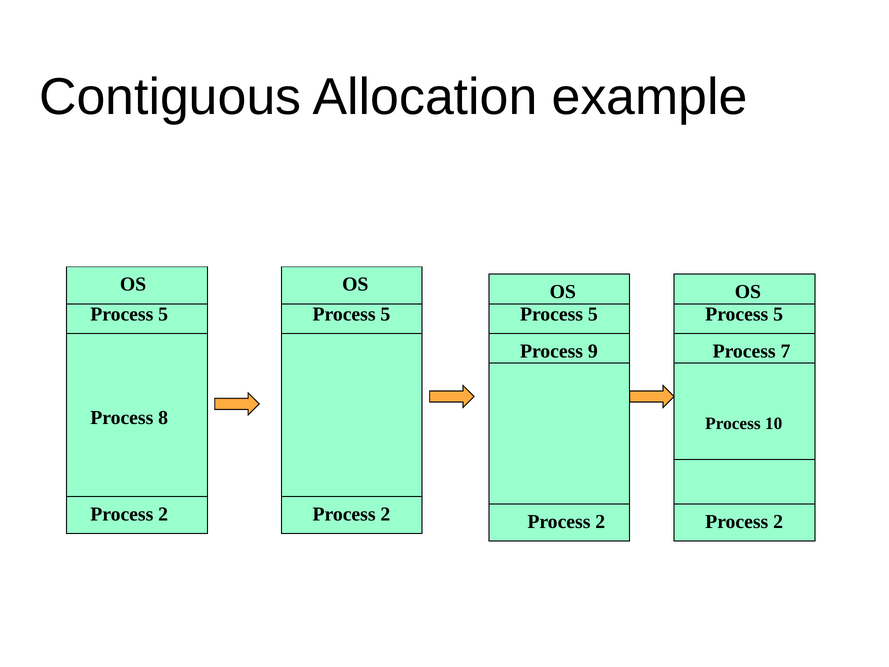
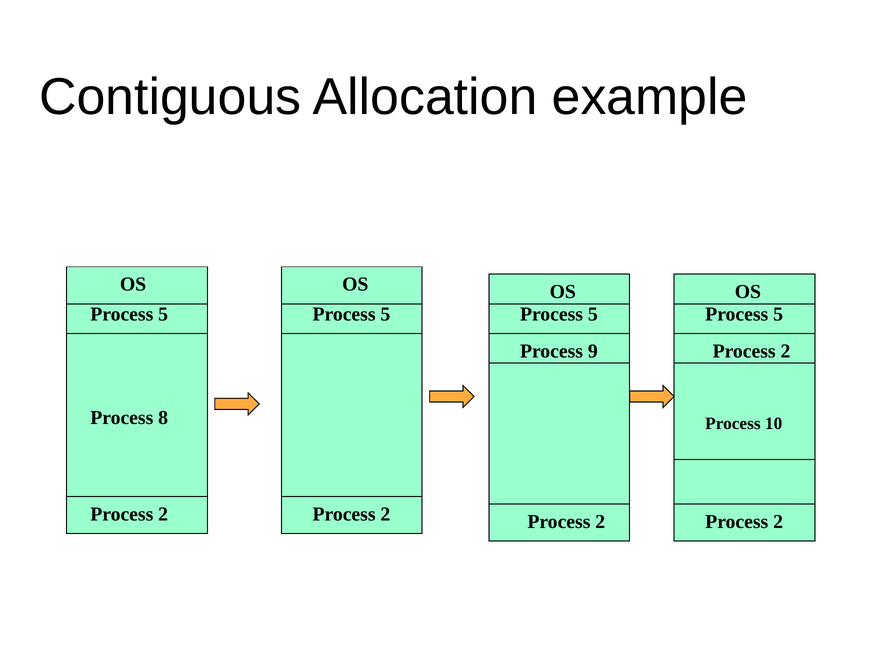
9 Process 7: 7 -> 2 (785, 351)
